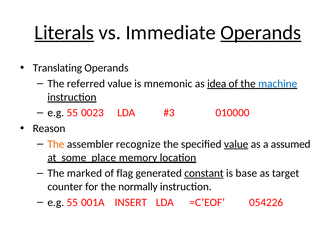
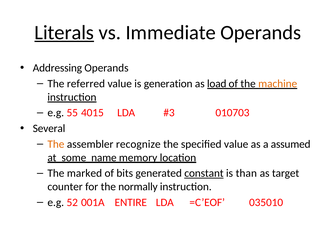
Operands underline: present -> none (261, 33)
Translating: Translating -> Addressing (57, 68)
mnemonic: mnemonic -> generation (168, 84)
idea: idea -> load (217, 84)
machine colour: blue -> orange (278, 84)
0023: 0023 -> 4015 (92, 113)
010000: 010000 -> 010703 (232, 113)
Reason: Reason -> Several (49, 128)
value underline: present -> none (236, 144)
place: place -> name (104, 158)
flag: flag -> bits (125, 173)
base: base -> than (246, 173)
55: 55 -> 52 (72, 202)
INSERT: INSERT -> ENTIRE (131, 202)
054226: 054226 -> 035010 (266, 202)
